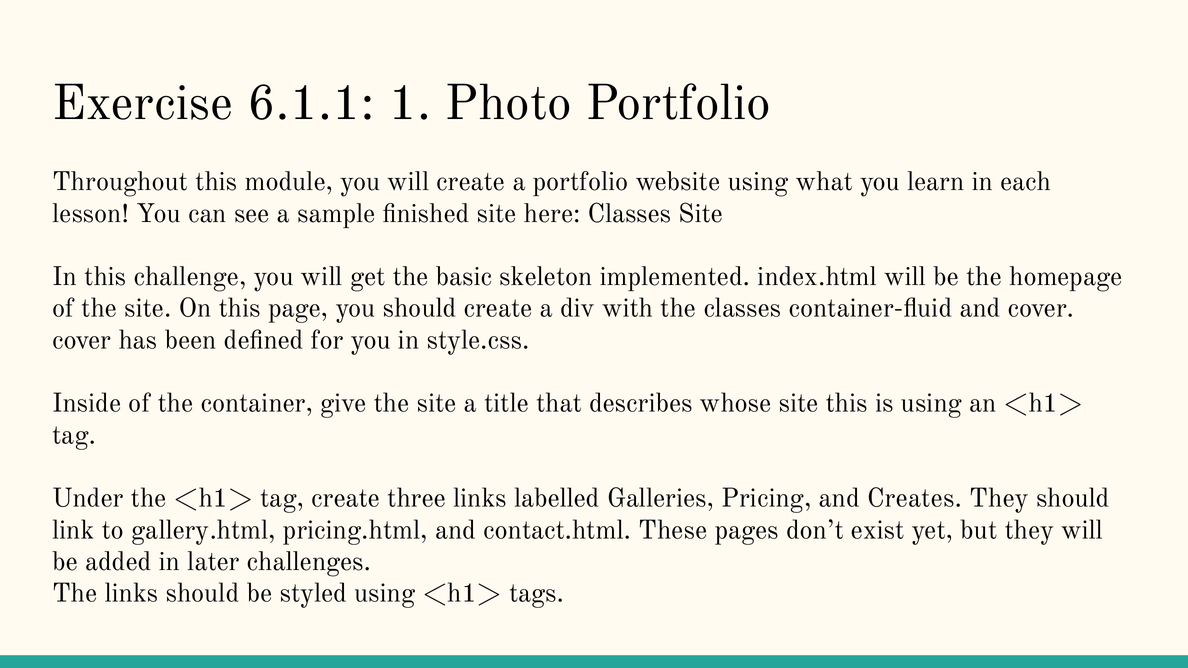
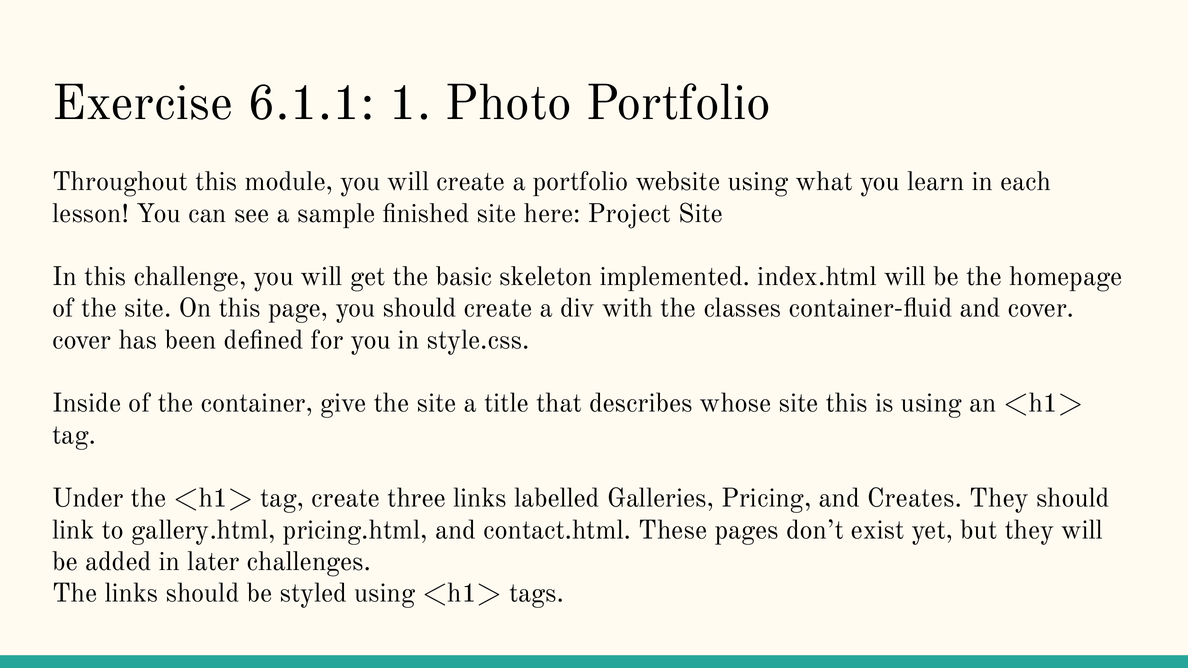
here Classes: Classes -> Project (629, 213)
